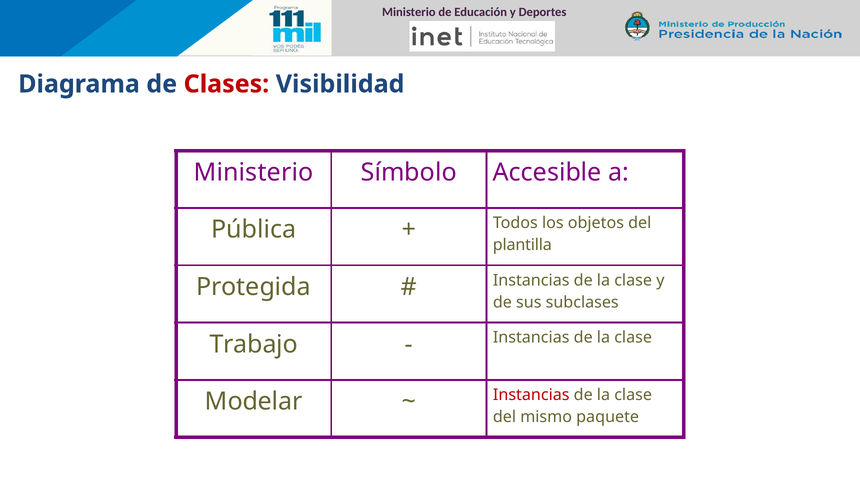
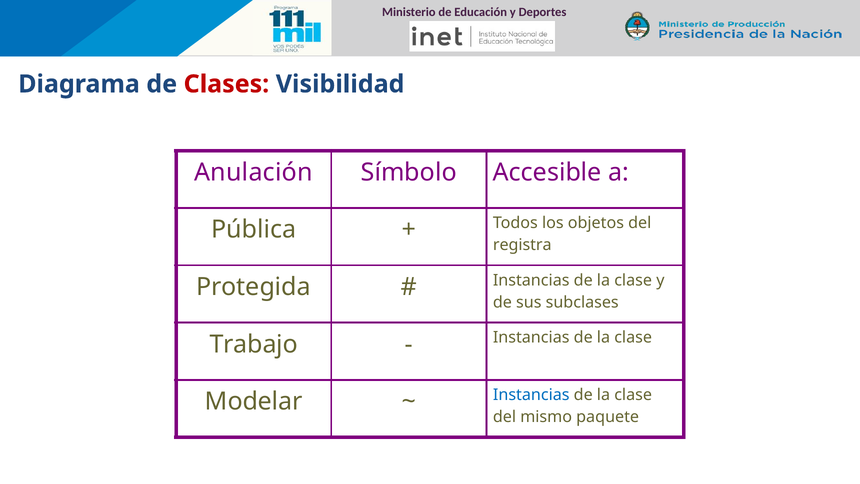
Ministerio: Ministerio -> Anulación (253, 172)
plantilla: plantilla -> registra (522, 245)
Instancias colour: red -> blue (531, 395)
